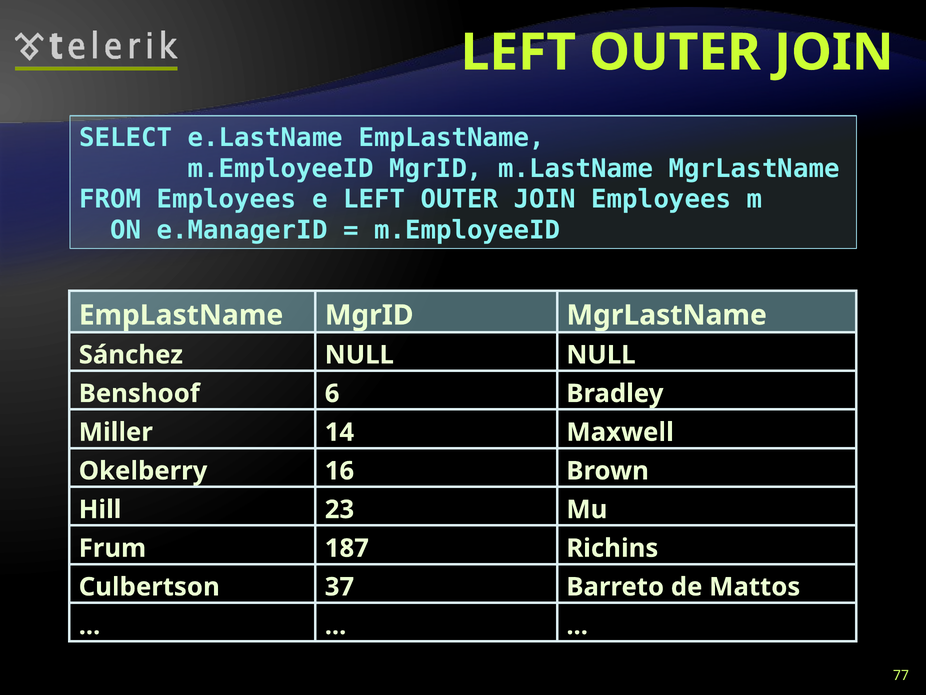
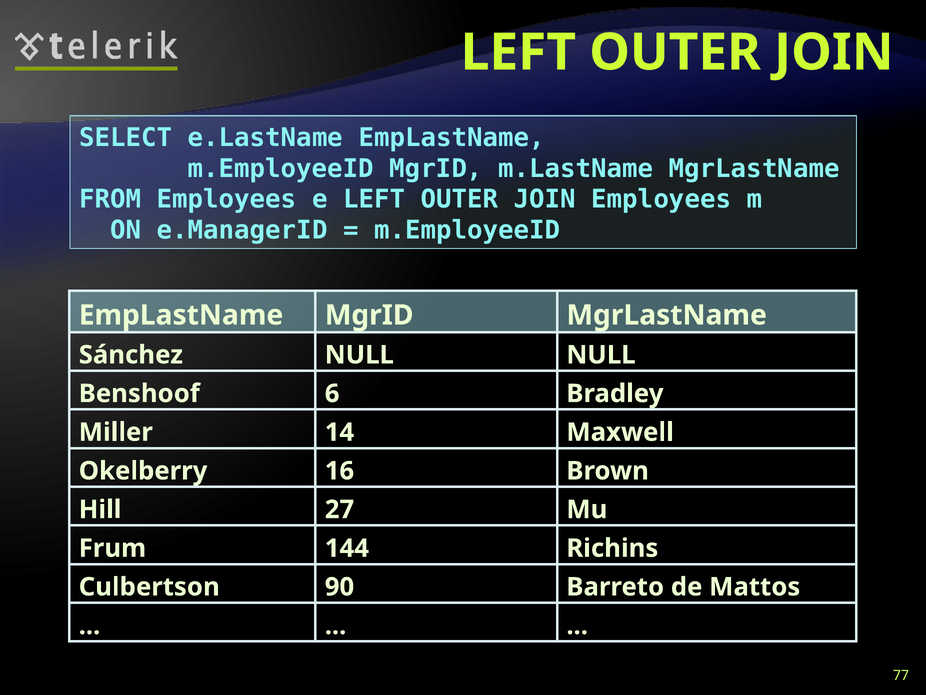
23: 23 -> 27 (339, 509)
187: 187 -> 144 (347, 548)
37: 37 -> 90 (339, 587)
